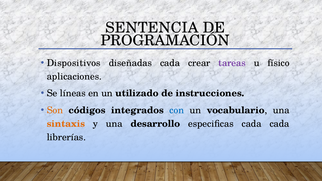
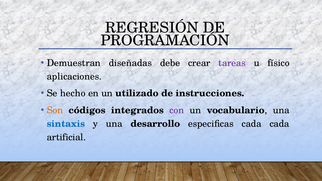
SENTENCIA: SENTENCIA -> REGRESIÓN (152, 28)
Dispositivos: Dispositivos -> Demuestran (74, 63)
diseñadas cada: cada -> debe (170, 63)
líneas: líneas -> hecho (73, 93)
con colour: blue -> purple (177, 110)
sintaxis colour: orange -> blue (66, 124)
librerías: librerías -> artificial (66, 137)
